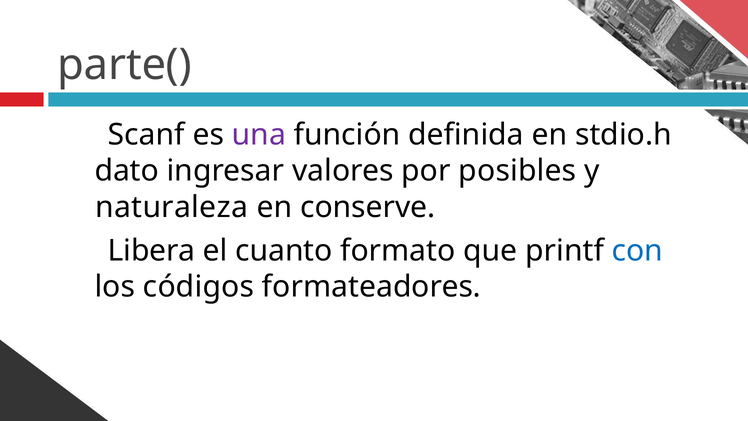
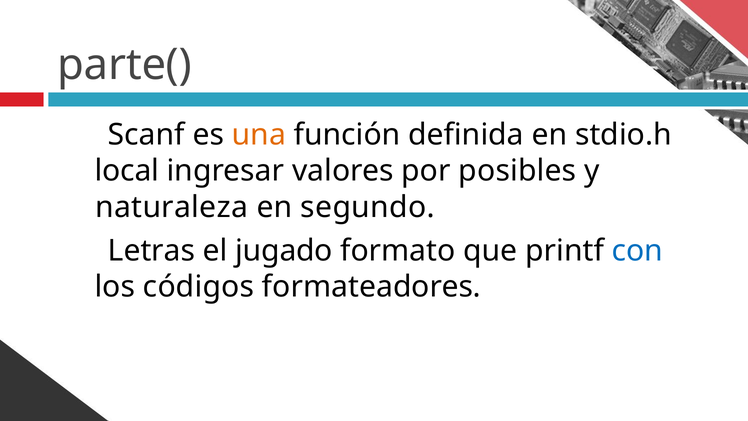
una colour: purple -> orange (259, 135)
dato: dato -> local (127, 171)
conserve: conserve -> segundo (368, 207)
Libera: Libera -> Letras (152, 250)
cuanto: cuanto -> jugado (284, 250)
